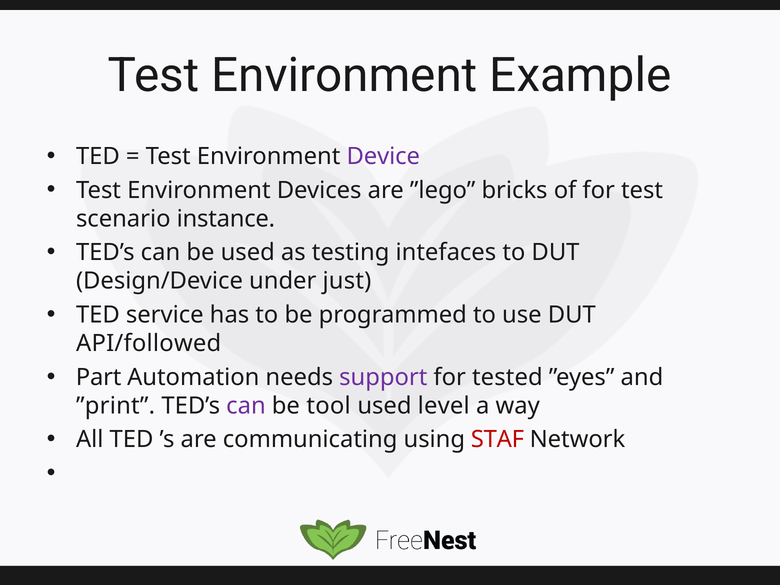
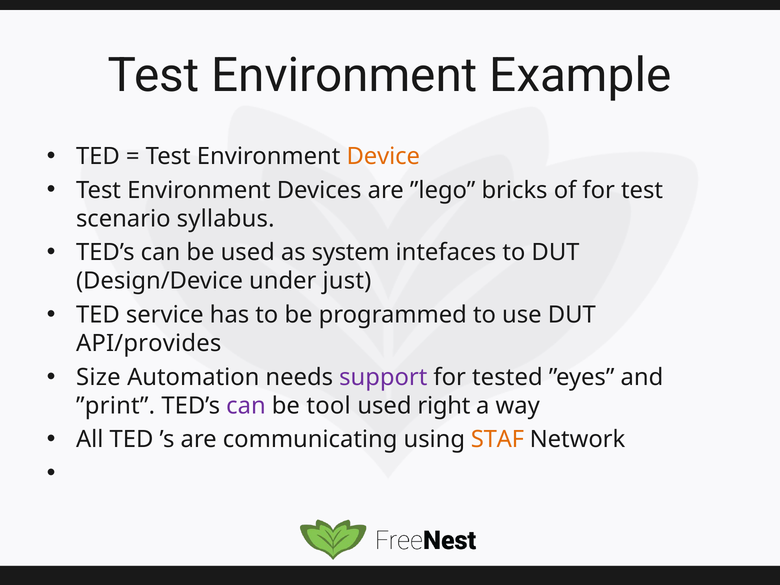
Device colour: purple -> orange (383, 156)
instance: instance -> syllabus (226, 219)
testing: testing -> system (351, 253)
API/followed: API/followed -> API/provides (149, 343)
Part: Part -> Size (98, 377)
level: level -> right (444, 406)
STAF colour: red -> orange (497, 440)
